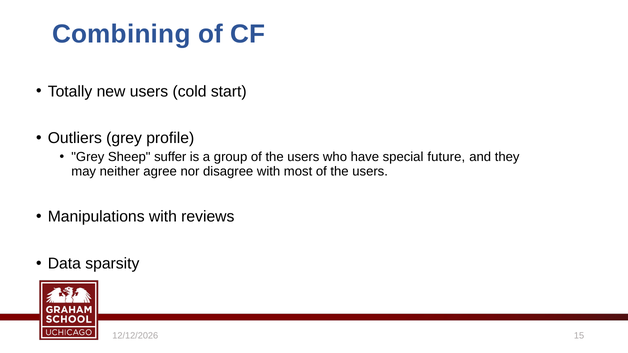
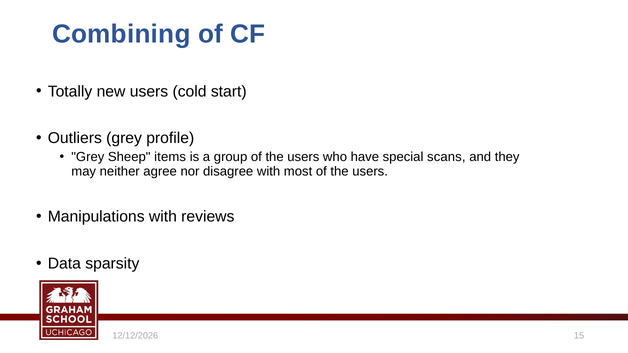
suffer: suffer -> items (170, 157)
future: future -> scans (446, 157)
